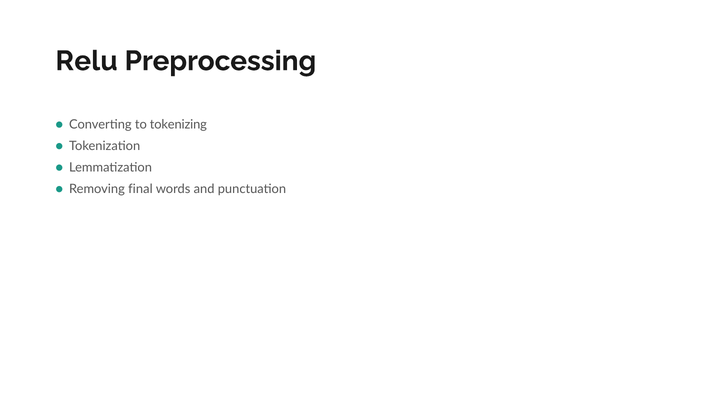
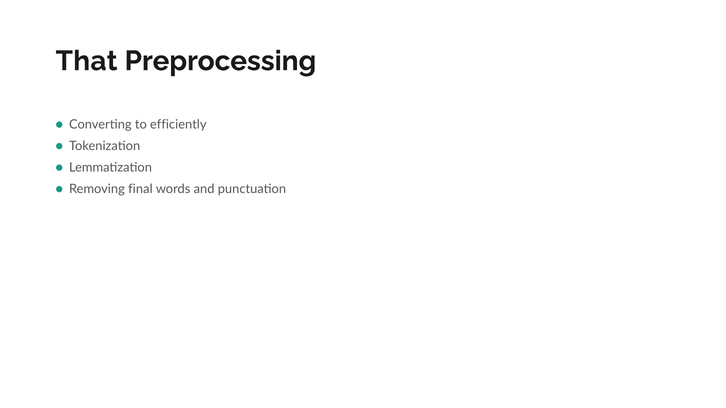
Relu: Relu -> That (87, 61)
tokenizing: tokenizing -> efficiently (178, 125)
